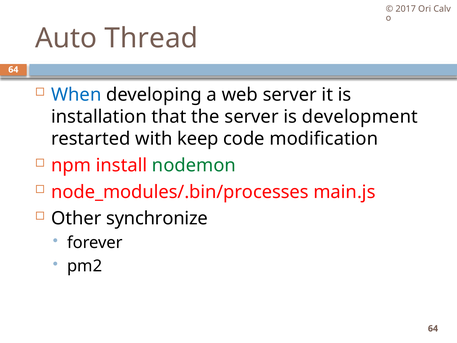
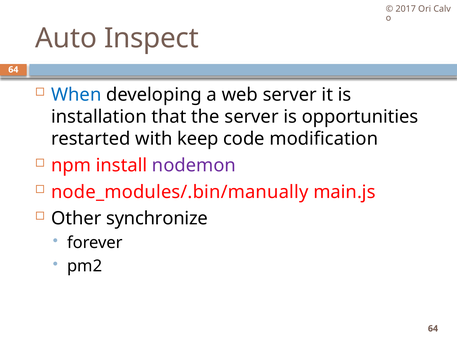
Thread: Thread -> Inspect (151, 38)
development: development -> opportunities (360, 117)
nodemon colour: green -> purple (194, 165)
node_modules/.bin/processes: node_modules/.bin/processes -> node_modules/.bin/manually (180, 192)
